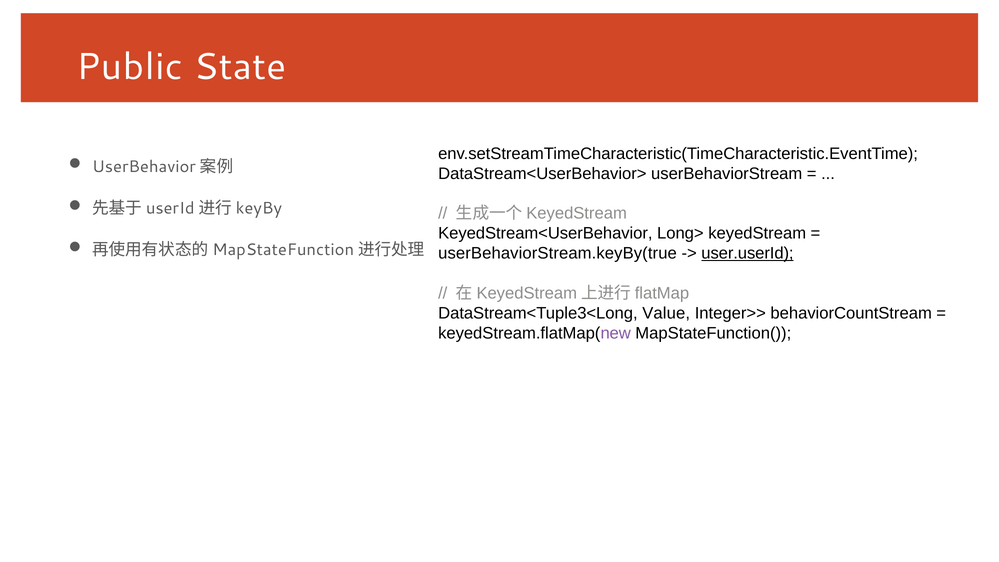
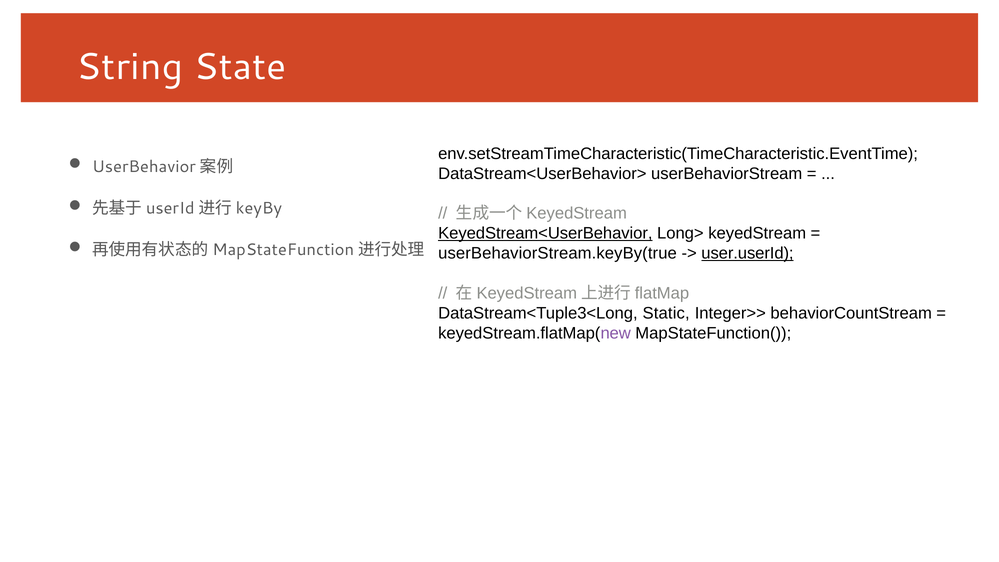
Public: Public -> String (130, 67)
KeyedStream<UserBehavior underline: none -> present (545, 233)
Value: Value -> Static (666, 313)
